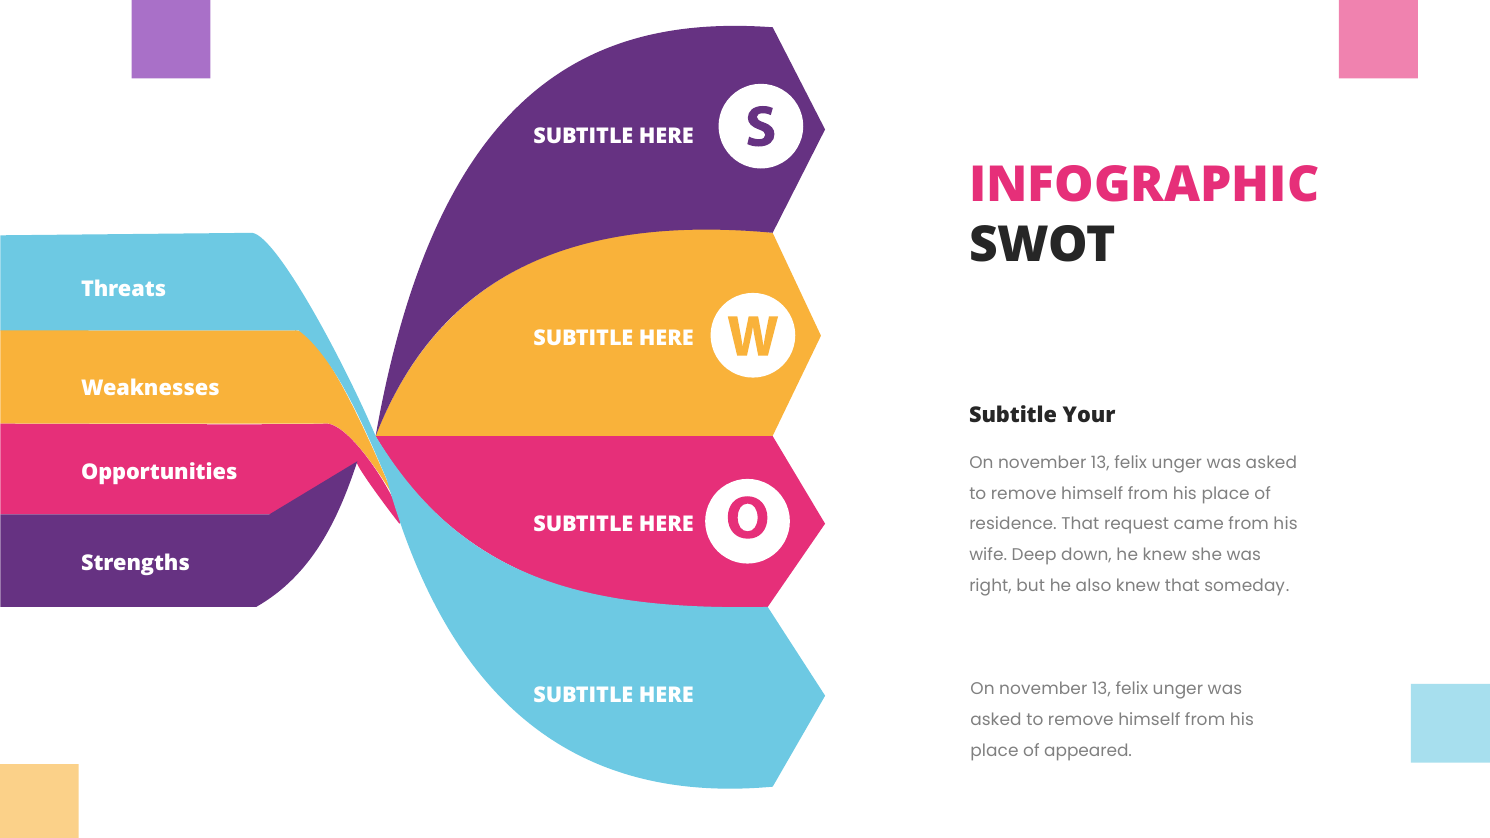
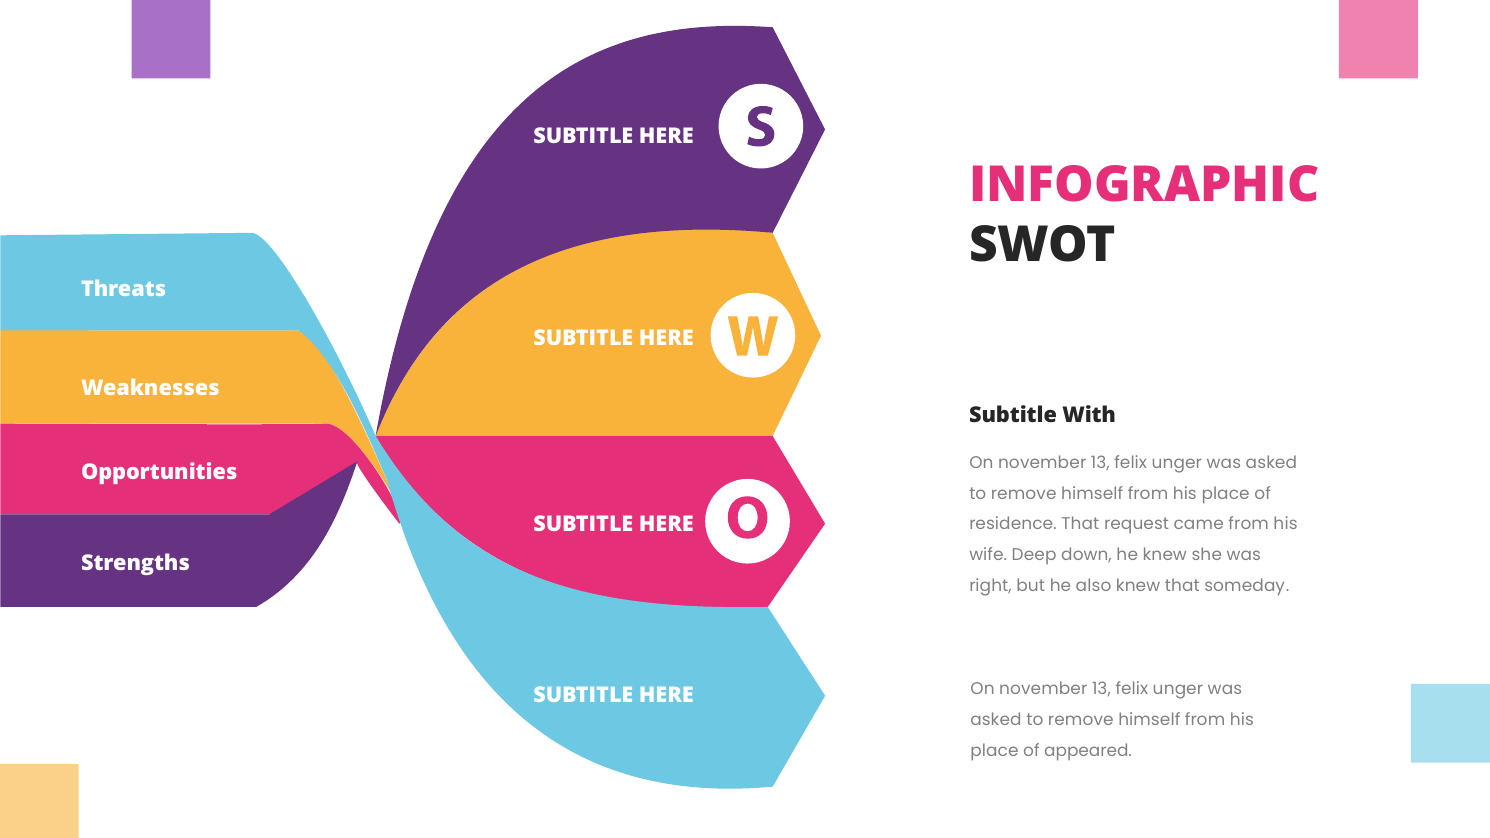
Your: Your -> With (1089, 415)
